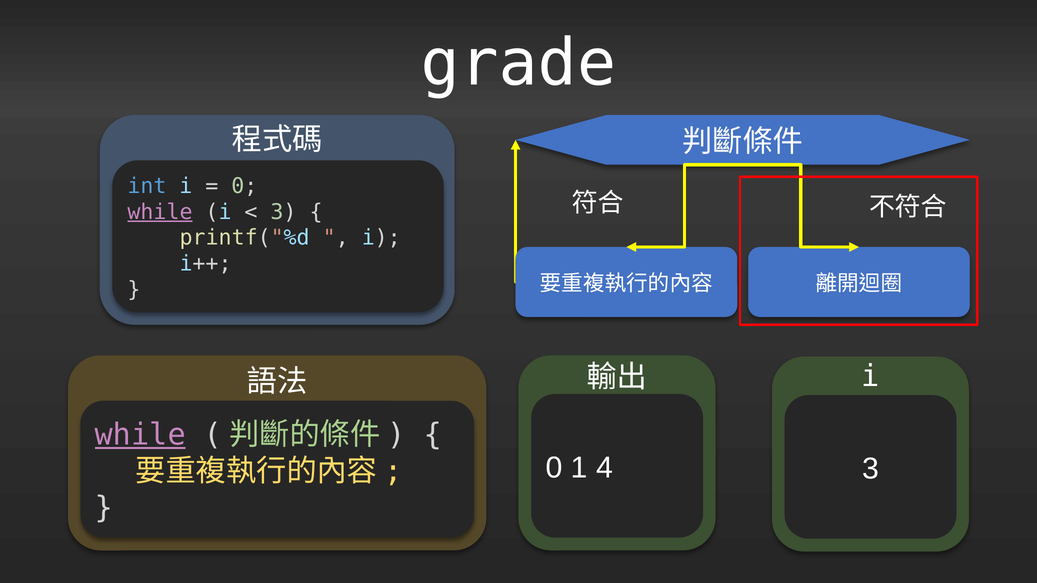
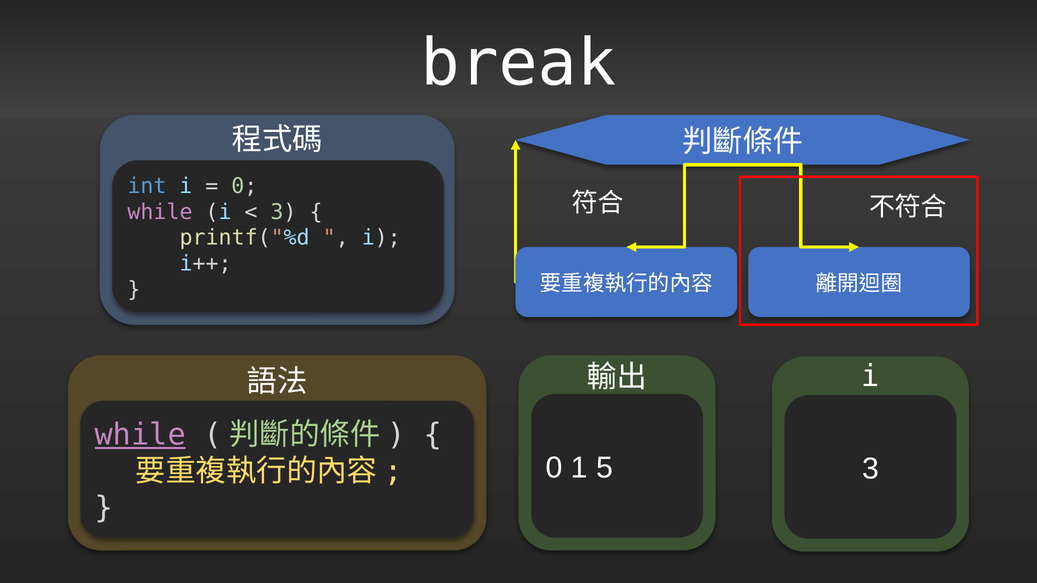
grade: grade -> break (518, 63)
while underline: present -> none (160, 212)
4: 4 -> 5 (605, 468)
